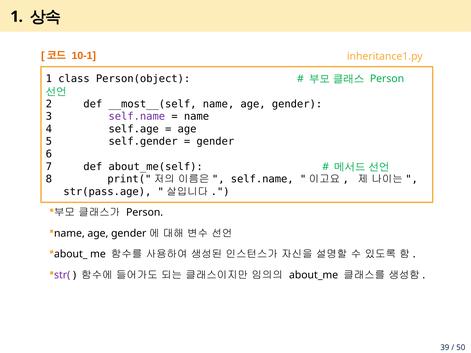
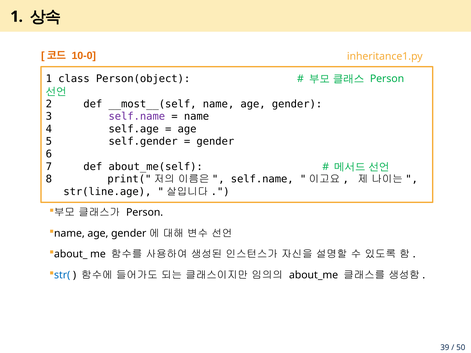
10-1: 10-1 -> 10-0 (84, 56)
str(pass.age: str(pass.age -> str(line.age (107, 192)
str( colour: purple -> blue (62, 275)
